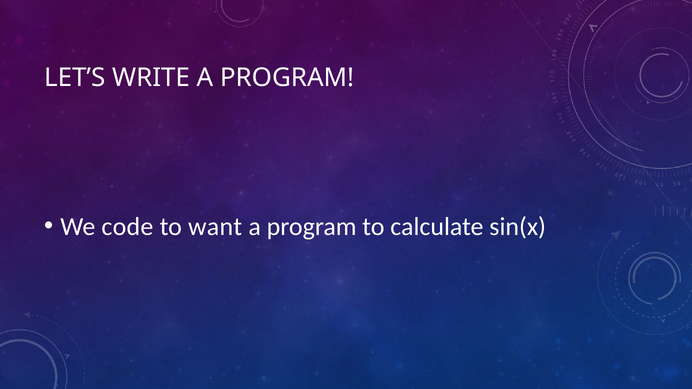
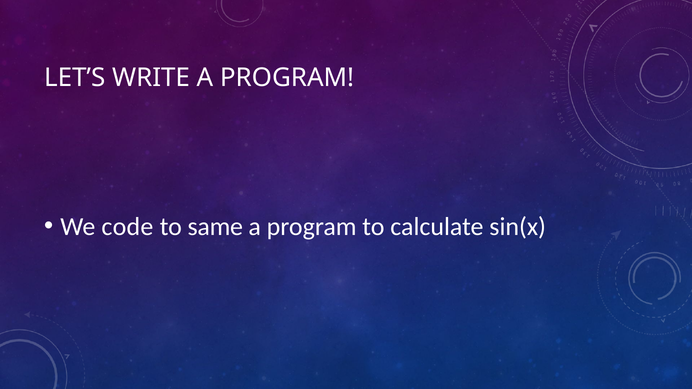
want: want -> same (215, 227)
